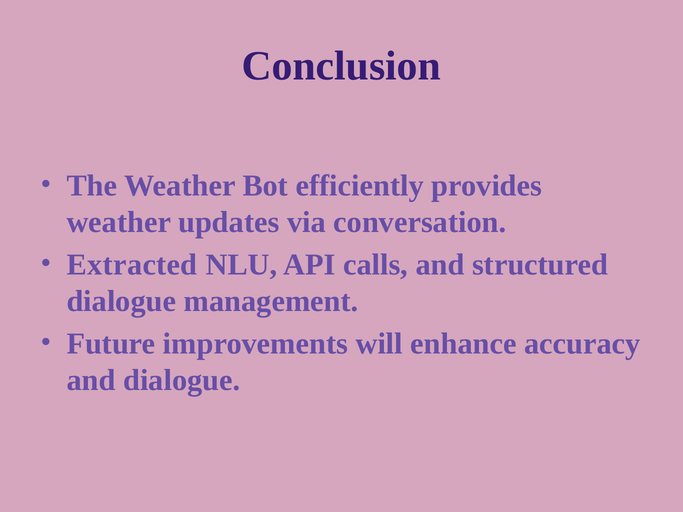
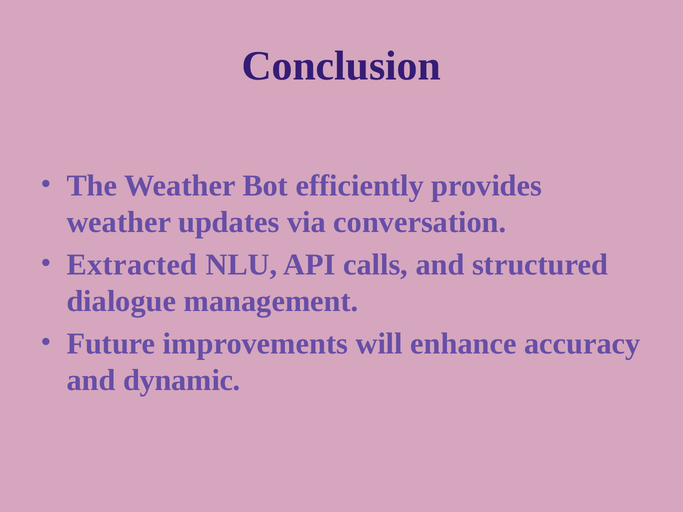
and dialogue: dialogue -> dynamic (182, 380)
